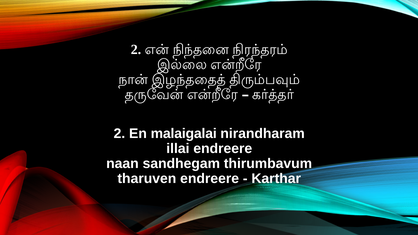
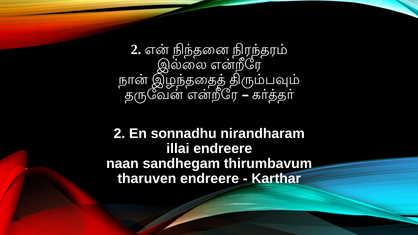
malaigalai: malaigalai -> sonnadhu (184, 134)
